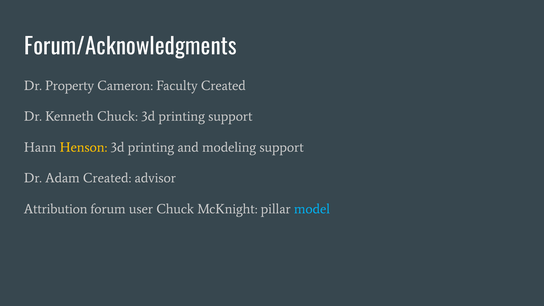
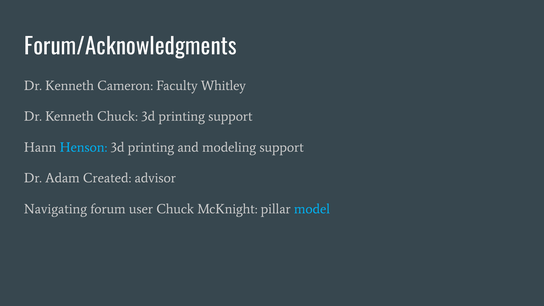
Property: Property -> Kenneth (70, 86)
Faculty Created: Created -> Whitley (223, 86)
Henson colour: yellow -> light blue (83, 147)
Attribution: Attribution -> Navigating (55, 209)
